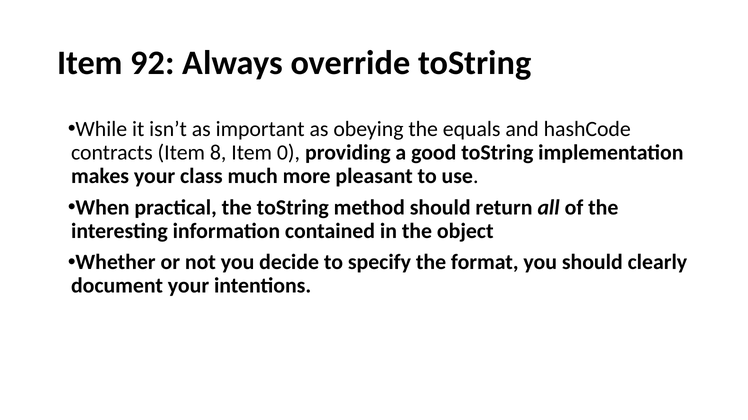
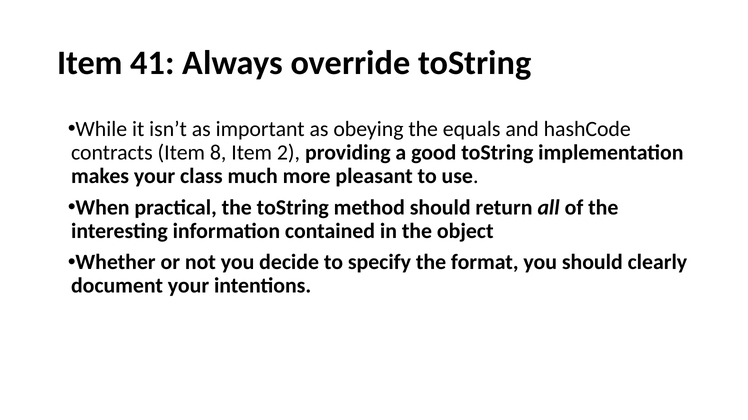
92: 92 -> 41 (153, 63)
0: 0 -> 2 (288, 153)
